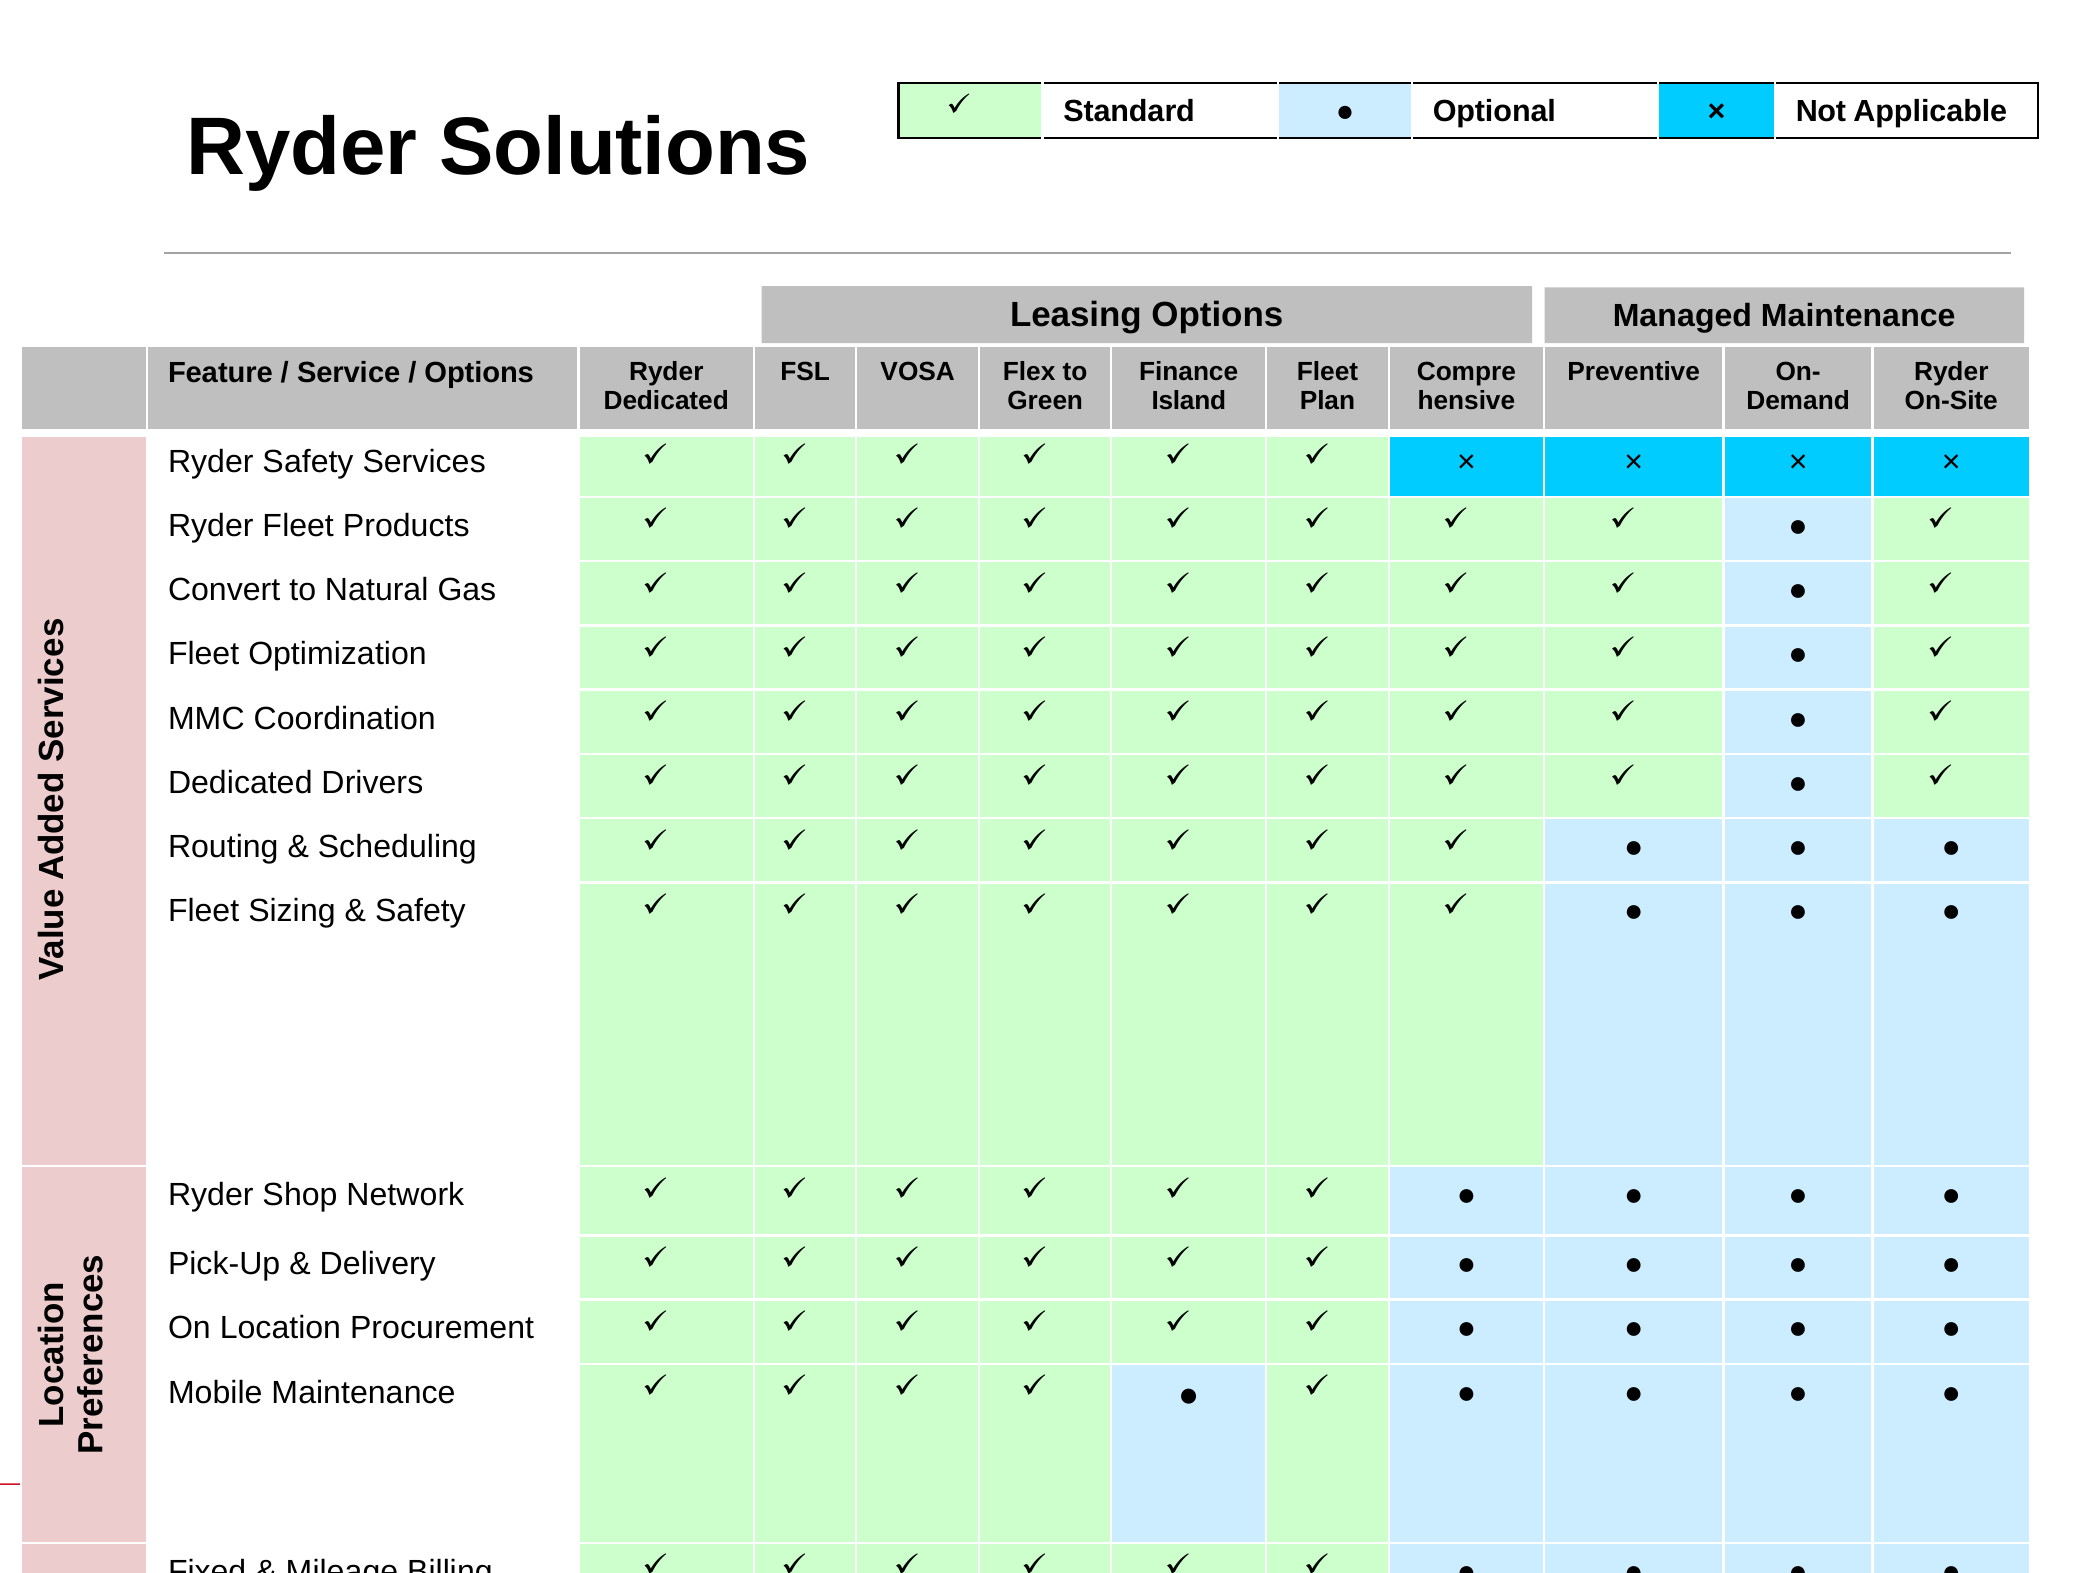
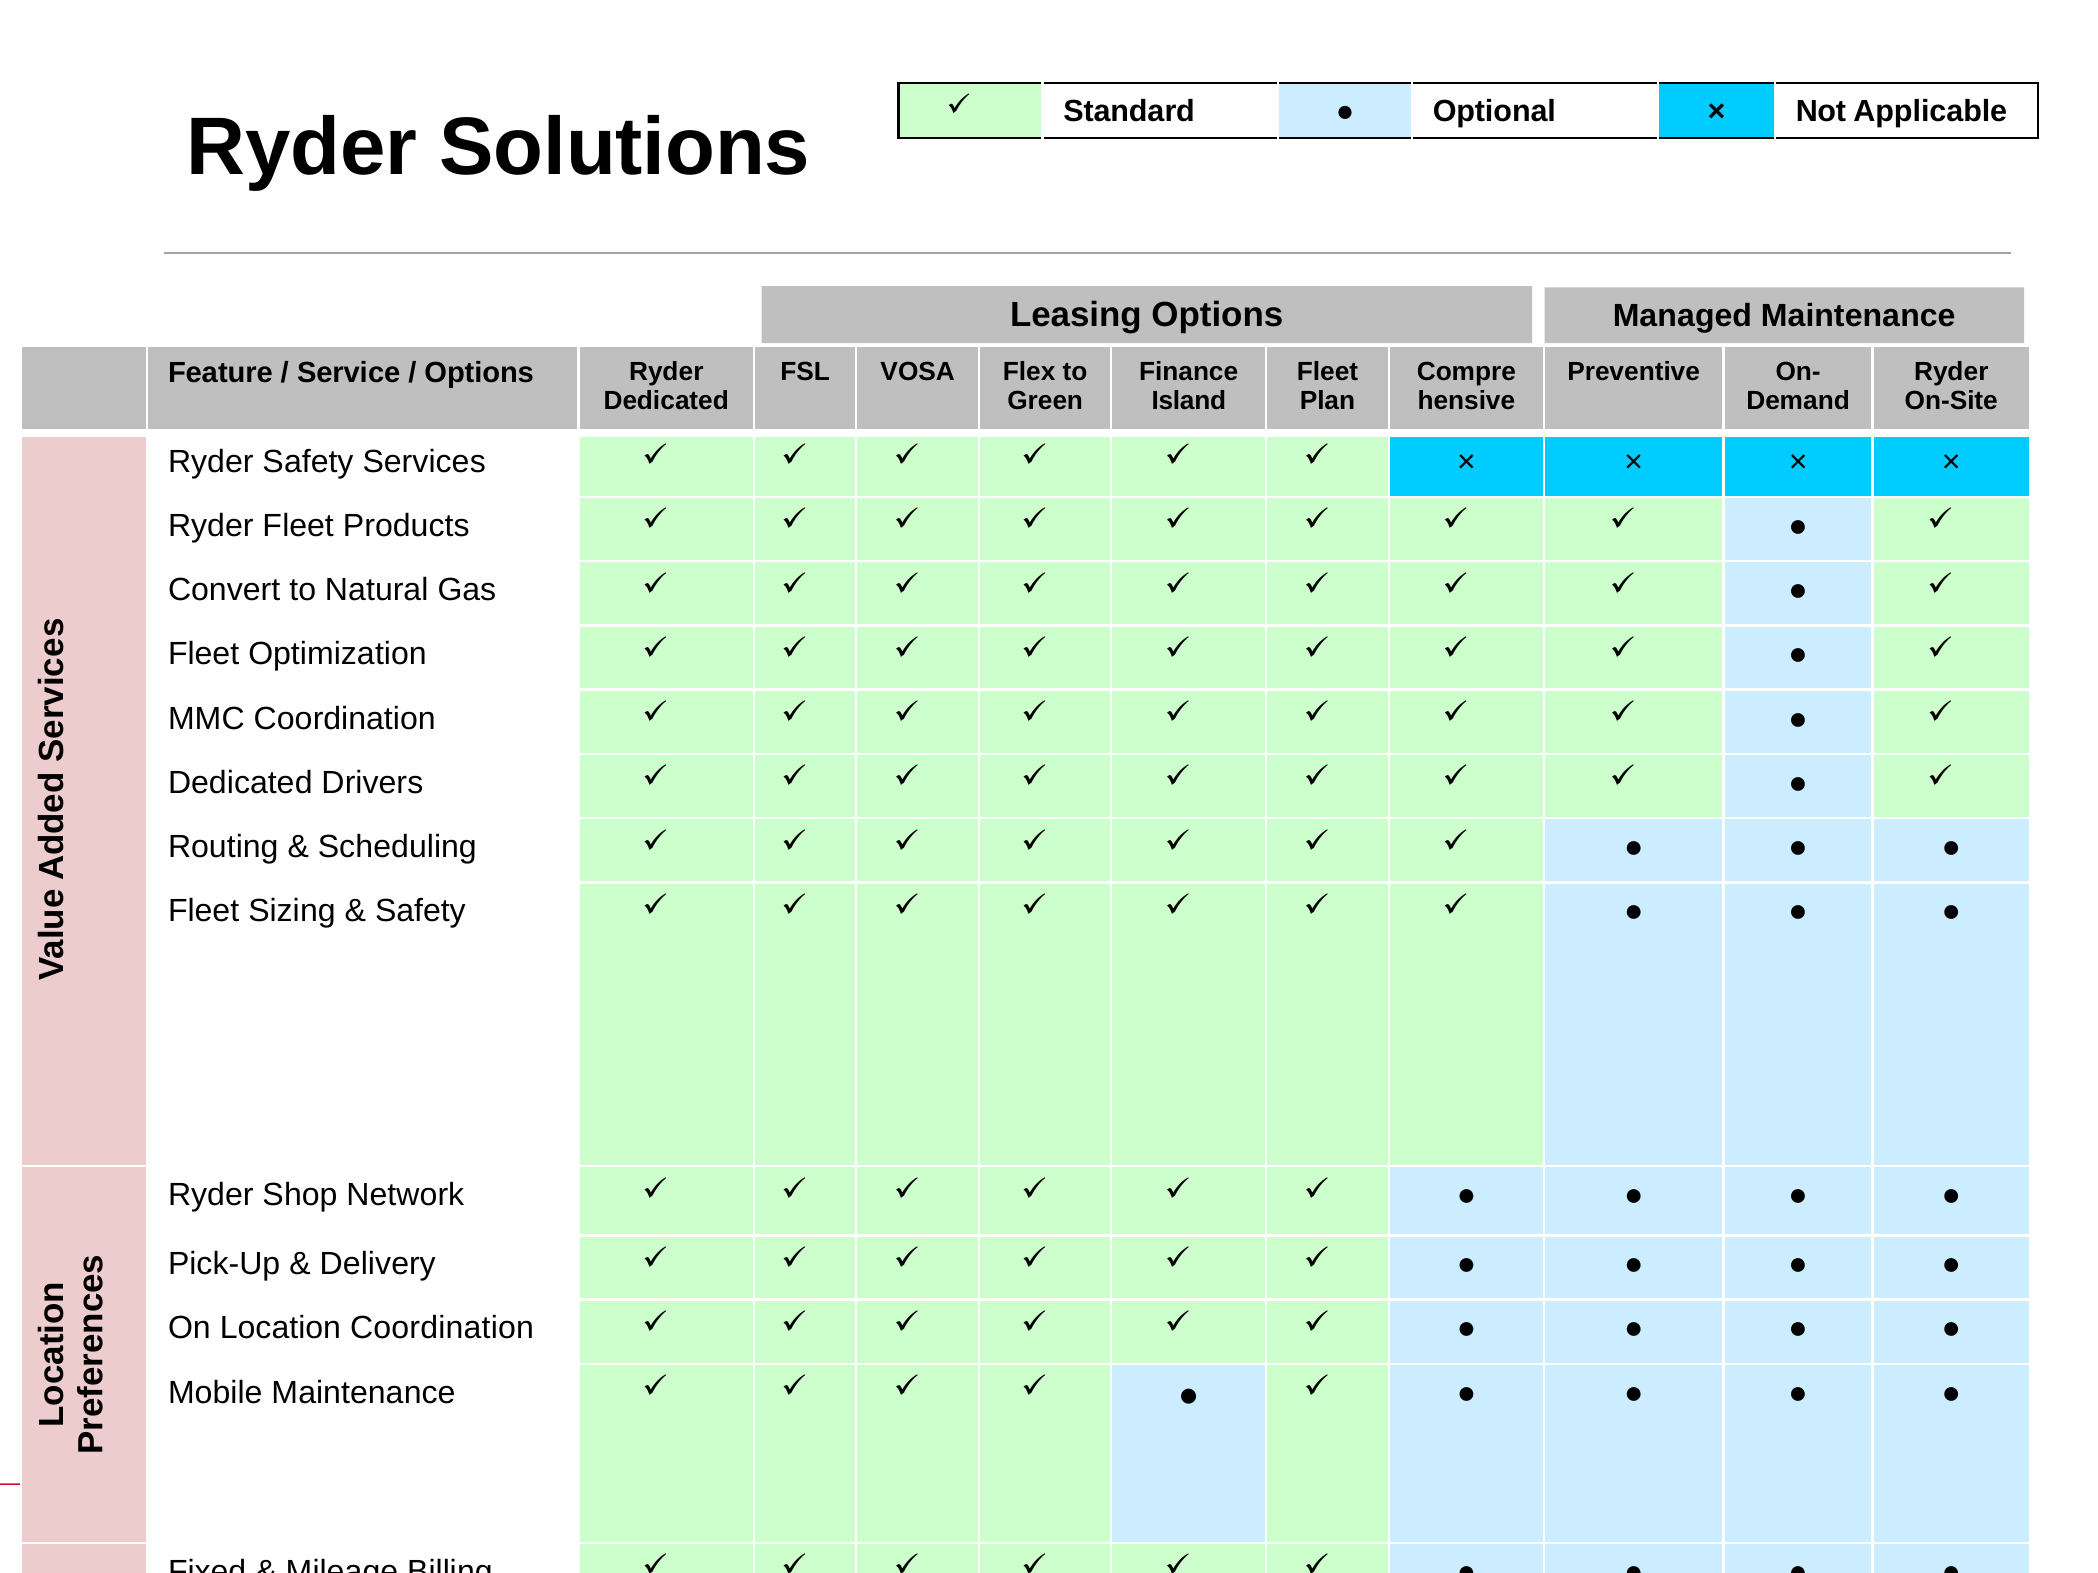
Location Procurement: Procurement -> Coordination (442, 1329)
